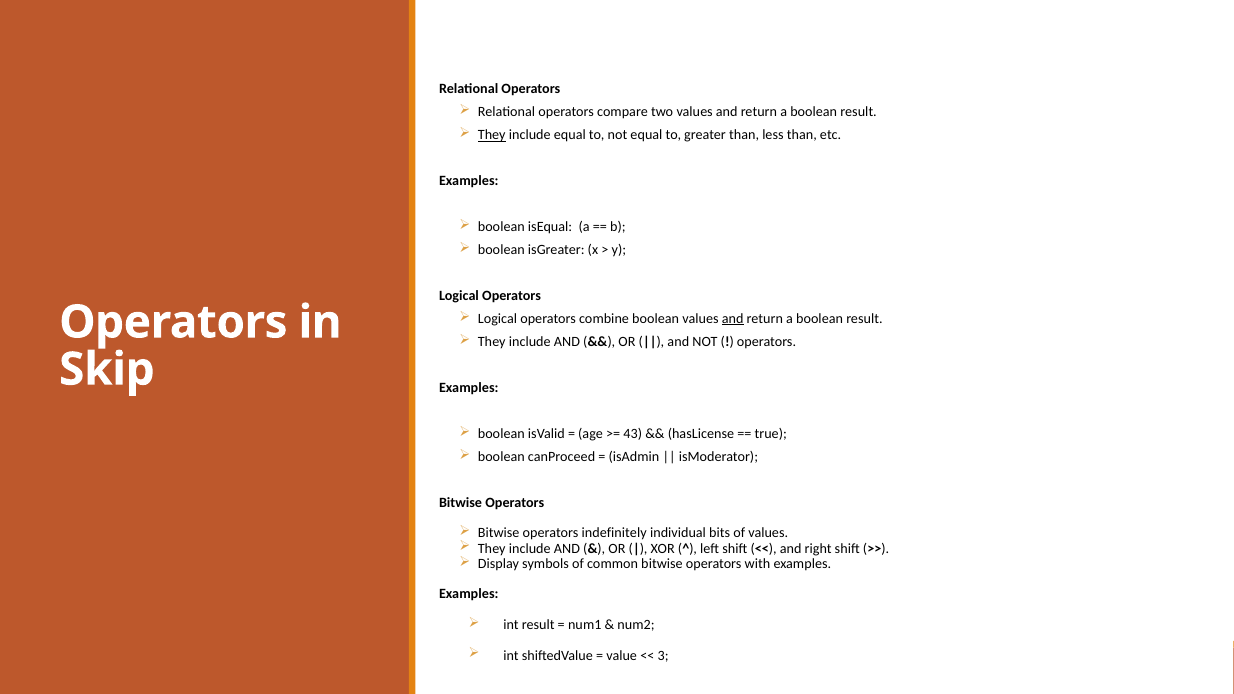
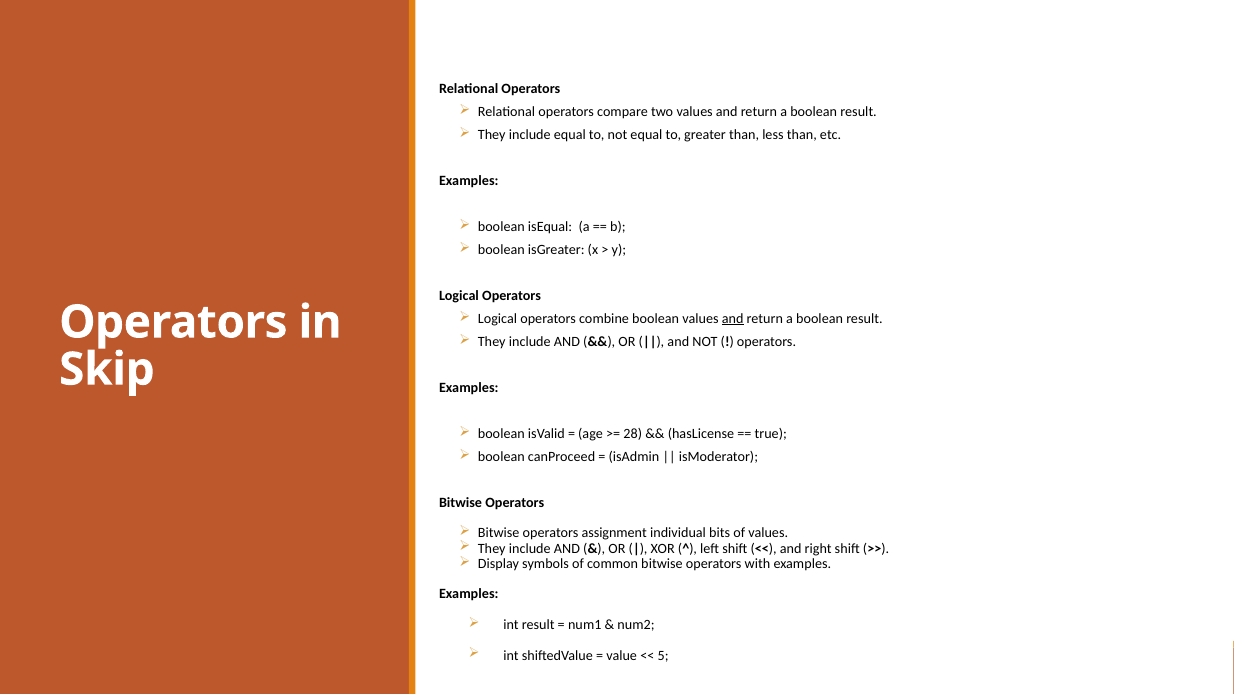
They underline: present -> none (492, 135)
43: 43 -> 28 (633, 434)
indefinitely: indefinitely -> assignment (614, 533)
3: 3 -> 5 (663, 655)
